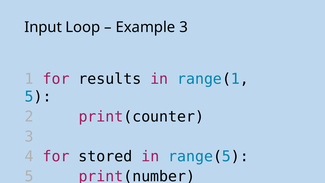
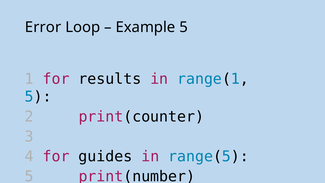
Input: Input -> Error (43, 27)
Example 3: 3 -> 5 (184, 27)
stored: stored -> guides (105, 156)
